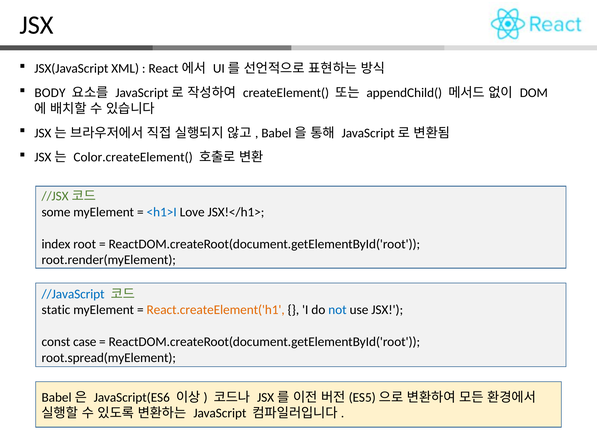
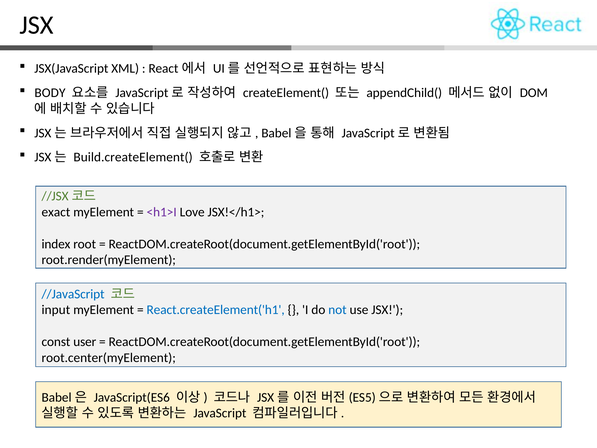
Color.createElement(: Color.createElement( -> Build.createElement( (133, 157)
some: some -> exact (56, 212)
<h1>I colour: blue -> purple (162, 212)
static: static -> input (56, 310)
React.createElement('h1 colour: orange -> blue (216, 310)
case: case -> user (85, 342)
root.spread(myElement: root.spread(myElement -> root.center(myElement (109, 357)
